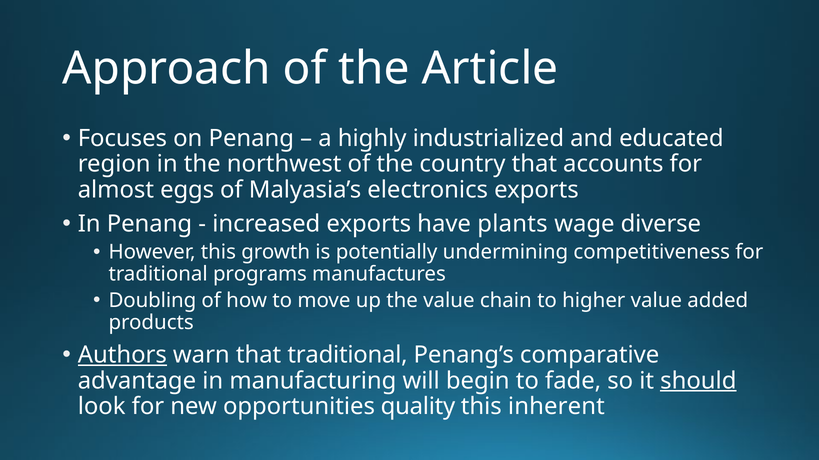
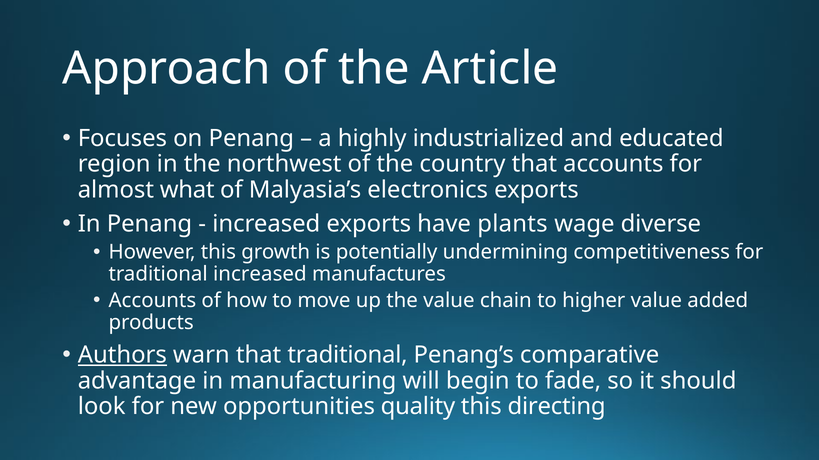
eggs: eggs -> what (187, 190)
traditional programs: programs -> increased (260, 275)
Doubling: Doubling -> Accounts (152, 301)
should underline: present -> none (698, 381)
inherent: inherent -> directing (557, 407)
